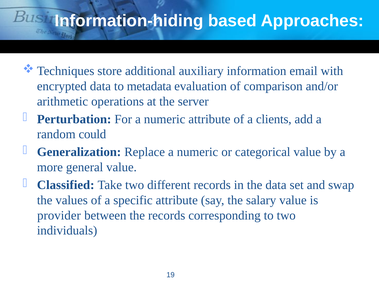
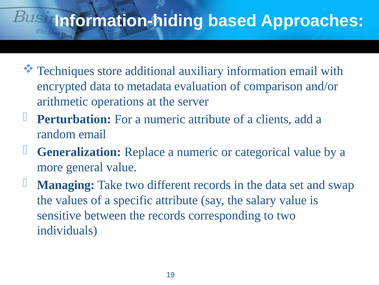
random could: could -> email (92, 134)
Classified: Classified -> Managing (66, 184)
provider: provider -> sensitive (59, 215)
